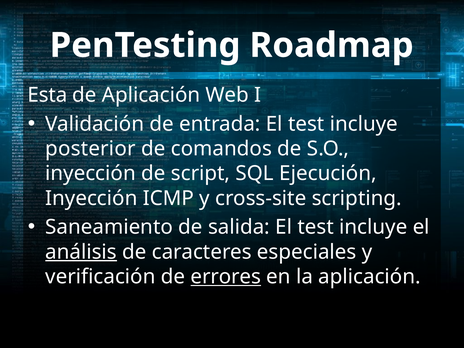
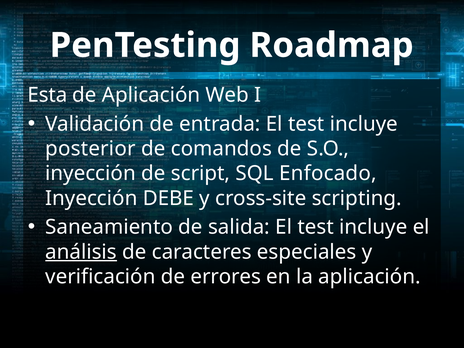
Ejecución: Ejecución -> Enfocado (328, 174)
ICMP: ICMP -> DEBE (168, 198)
errores underline: present -> none (226, 277)
